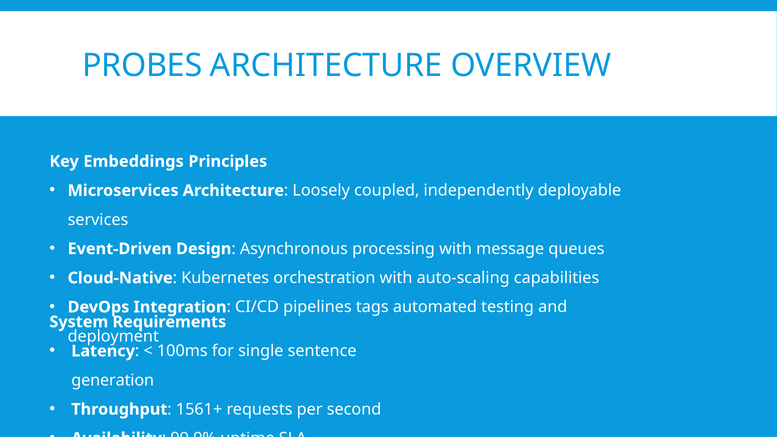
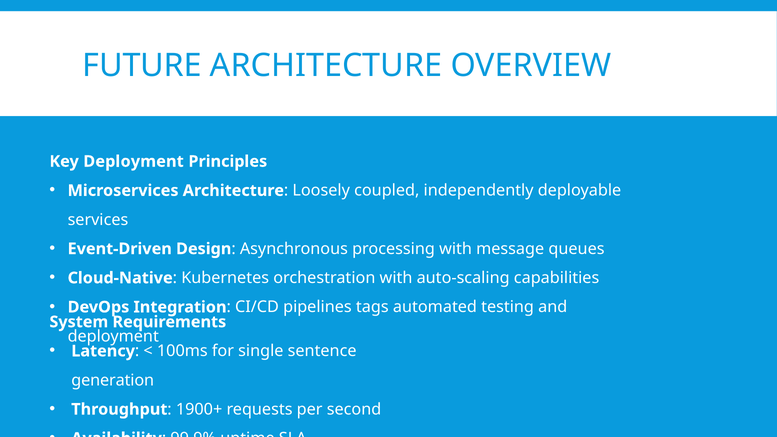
PROBES: PROBES -> FUTURE (142, 65)
Key Embeddings: Embeddings -> Deployment (134, 161)
1561+: 1561+ -> 1900+ (199, 409)
